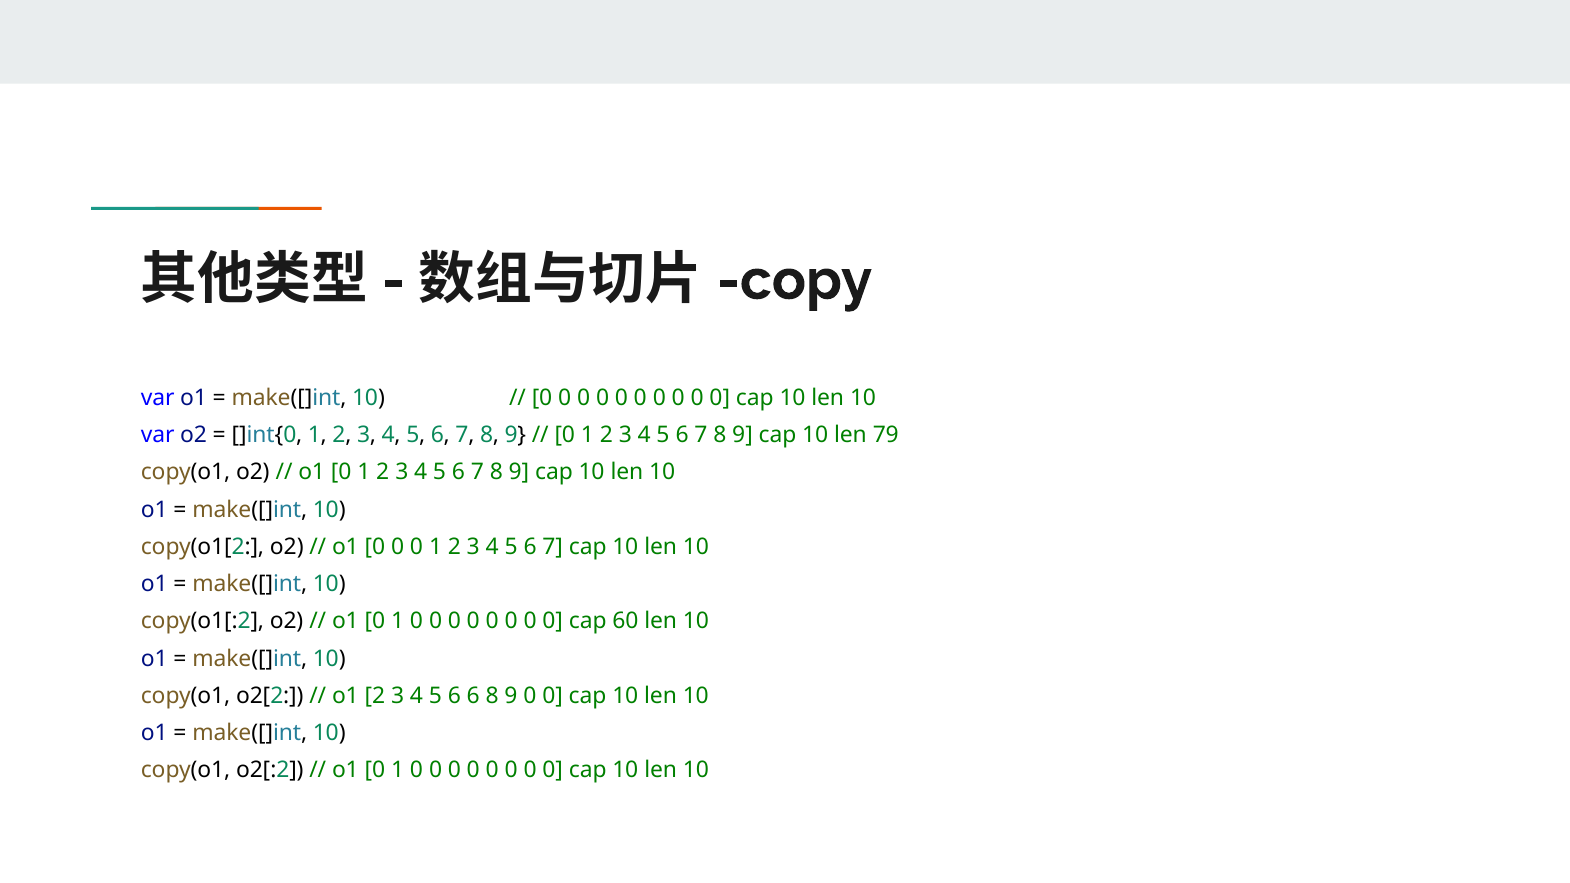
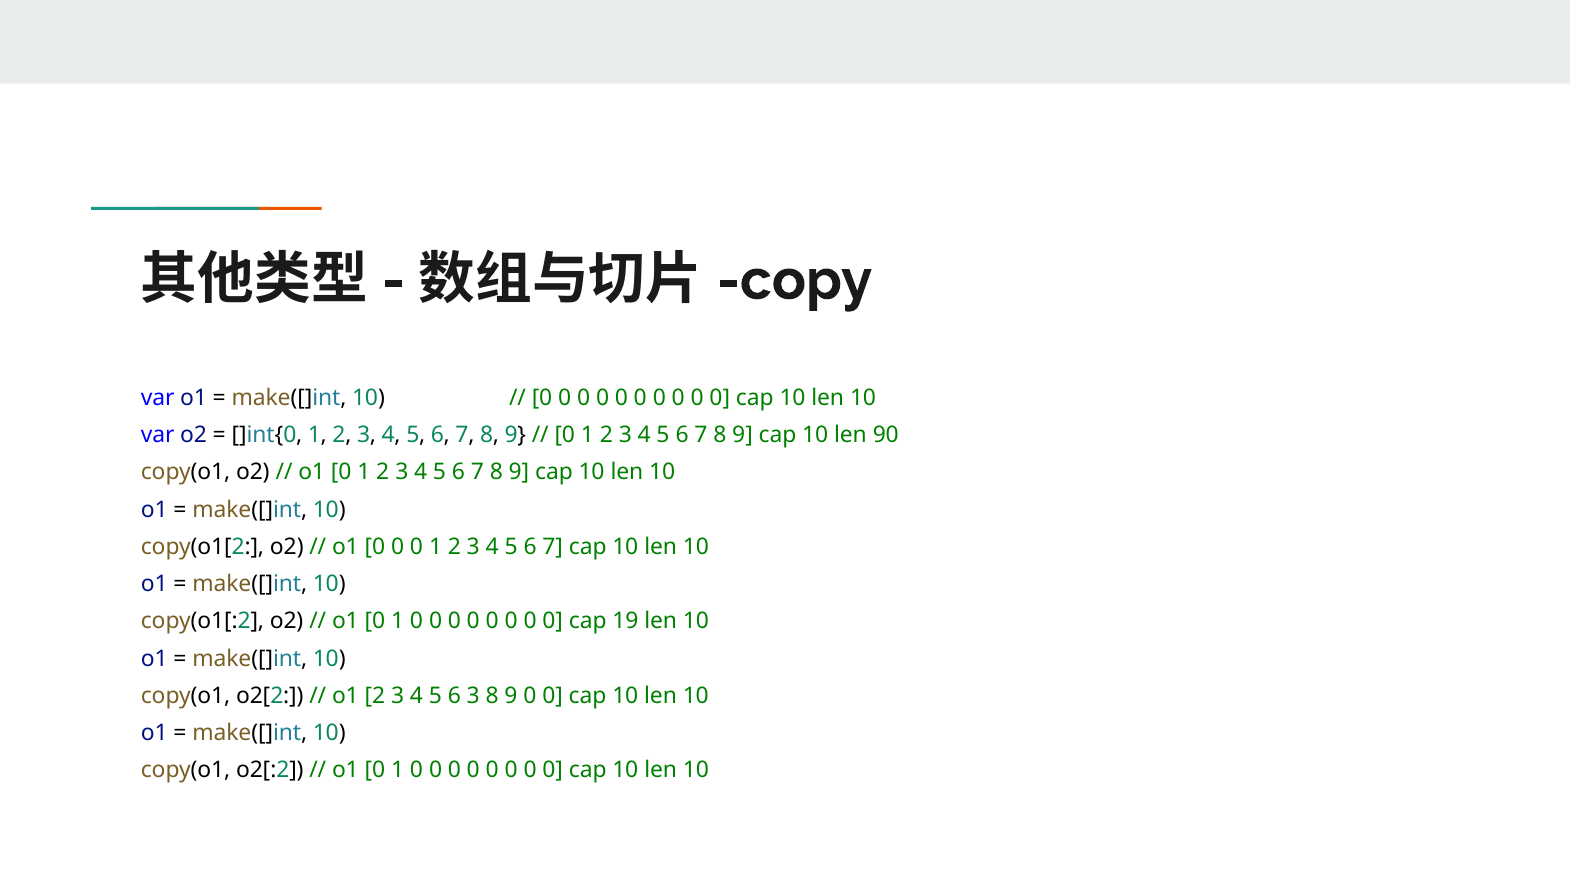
79: 79 -> 90 (886, 435)
60: 60 -> 19 (625, 621)
6 6: 6 -> 3 (473, 696)
